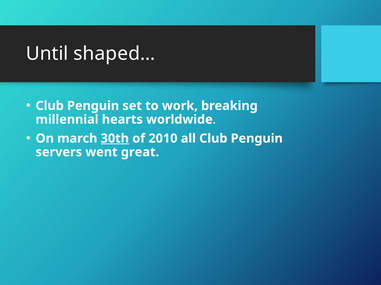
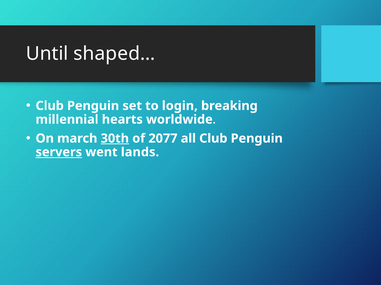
work: work -> login (180, 106)
2010: 2010 -> 2077 (163, 139)
servers underline: none -> present (59, 152)
great: great -> lands (140, 152)
